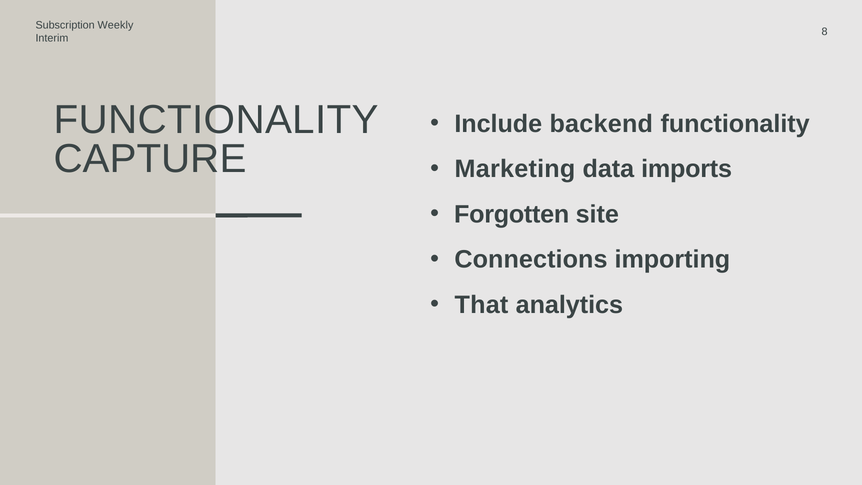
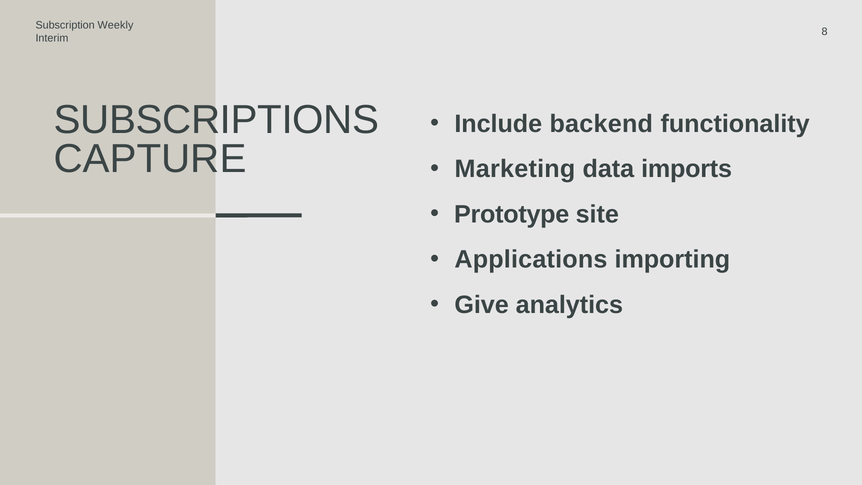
FUNCTIONALITY: FUNCTIONALITY -> SUBSCRIPTIONS (216, 120)
Forgotten: Forgotten -> Prototype (512, 214)
Connections: Connections -> Applications (531, 260)
That: That -> Give (482, 305)
